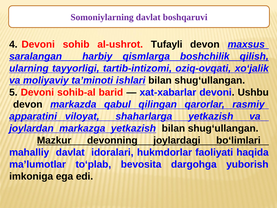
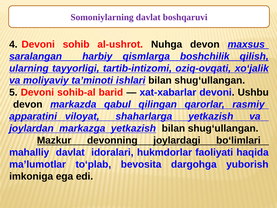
Tufayli: Tufayli -> Nuhga (167, 44)
